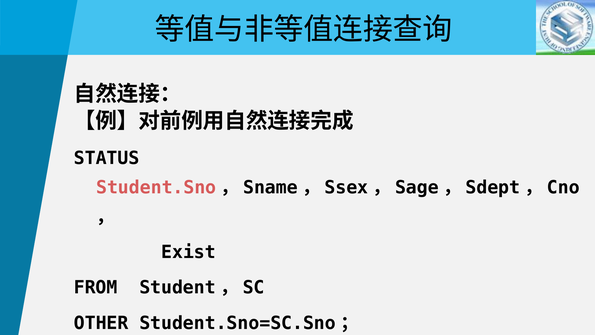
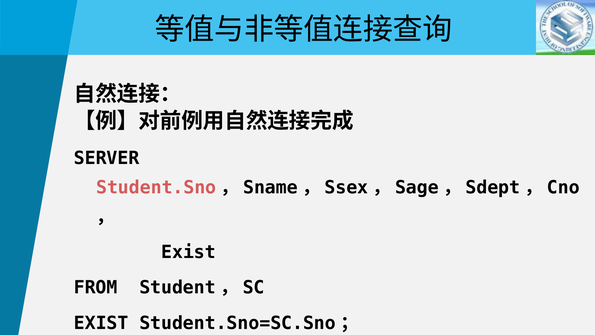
STATUS: STATUS -> SERVER (107, 158)
OTHER: OTHER -> EXIST (101, 323)
